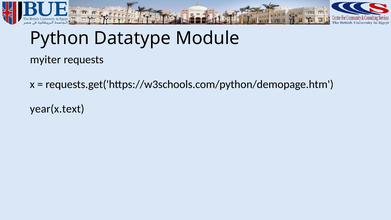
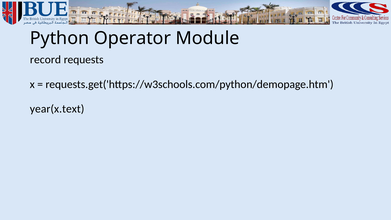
Datatype: Datatype -> Operator (132, 38)
myiter: myiter -> record (45, 60)
